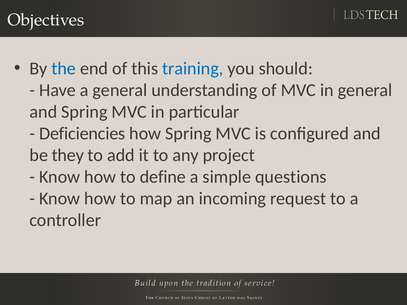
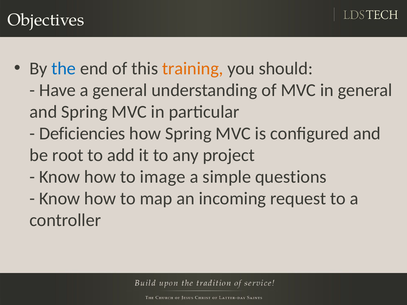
training colour: blue -> orange (193, 68)
they: they -> root (68, 155)
define: define -> image (163, 177)
